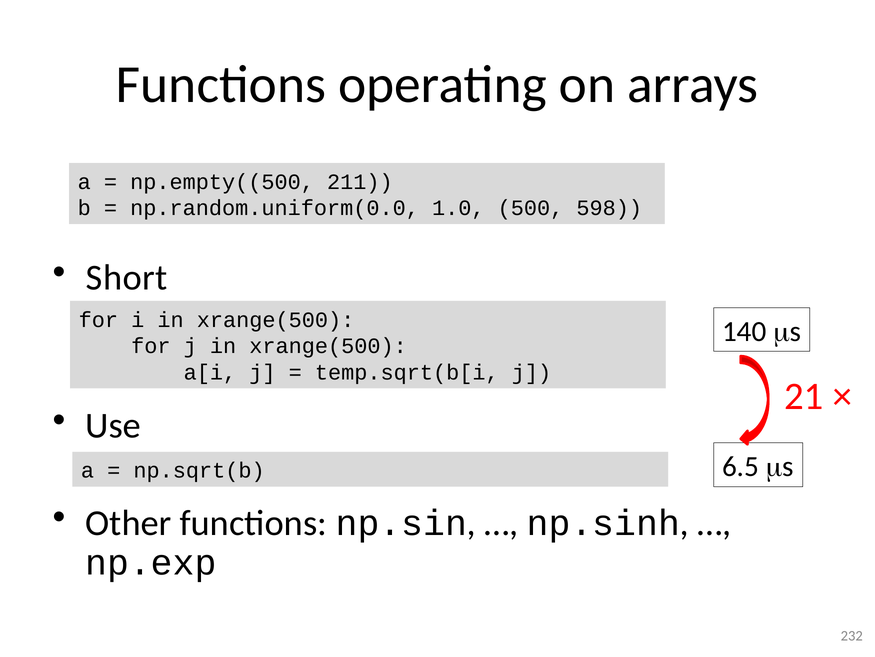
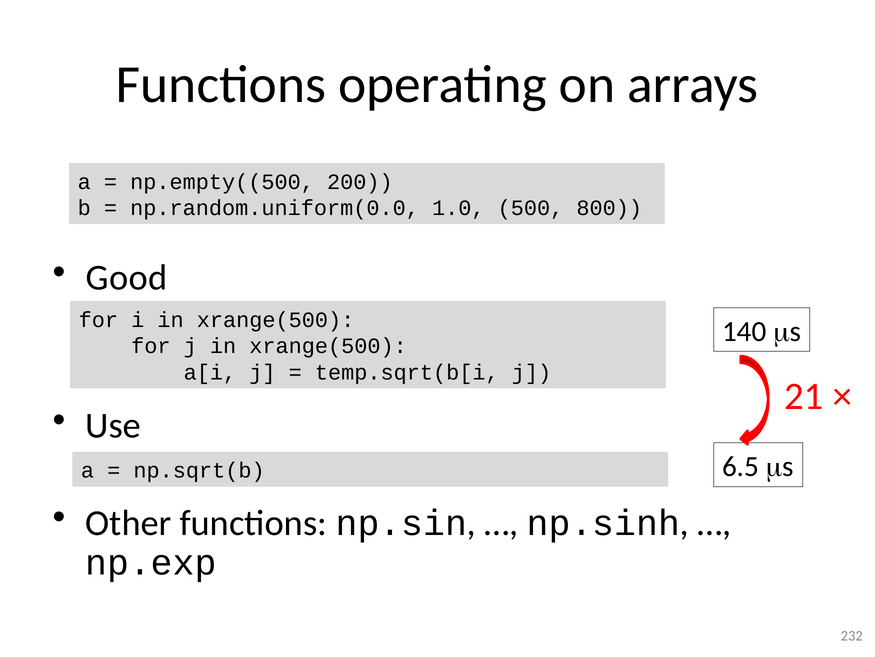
211: 211 -> 200 (360, 182)
598: 598 -> 800 (609, 208)
Short: Short -> Good (127, 278)
